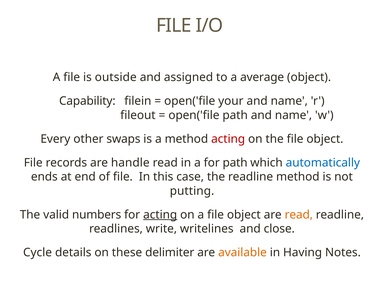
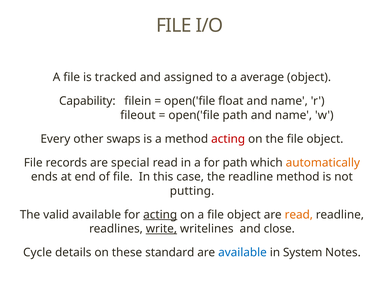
outside: outside -> tracked (116, 77)
your: your -> float (231, 101)
handle: handle -> special (130, 163)
automatically colour: blue -> orange (323, 163)
valid numbers: numbers -> available (97, 214)
write underline: none -> present (161, 229)
delimiter: delimiter -> standard (170, 252)
available colour: orange -> blue (242, 252)
Having: Having -> System (303, 252)
